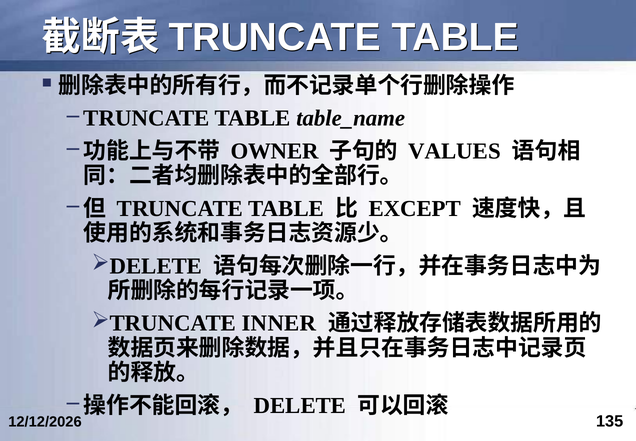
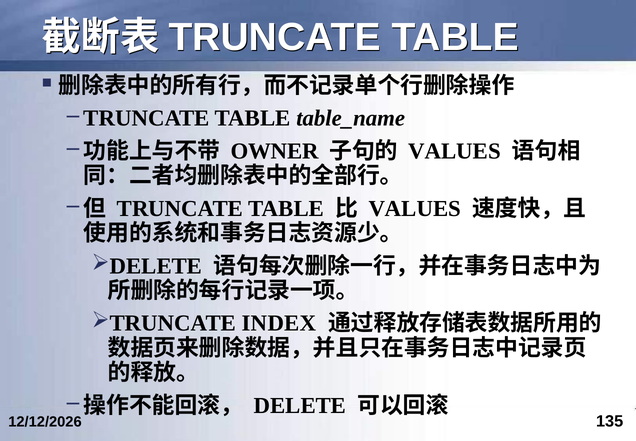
EXCEPT: EXCEPT -> VALUES (415, 208)
INNER: INNER -> INDEX (279, 323)
